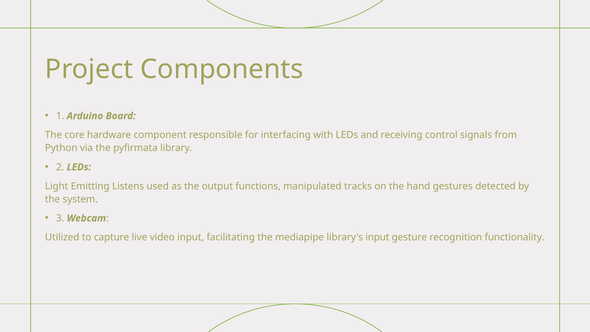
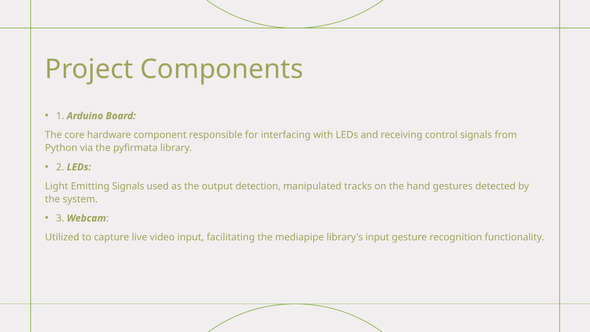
Emitting Listens: Listens -> Signals (128, 186)
functions: functions -> detection (258, 186)
